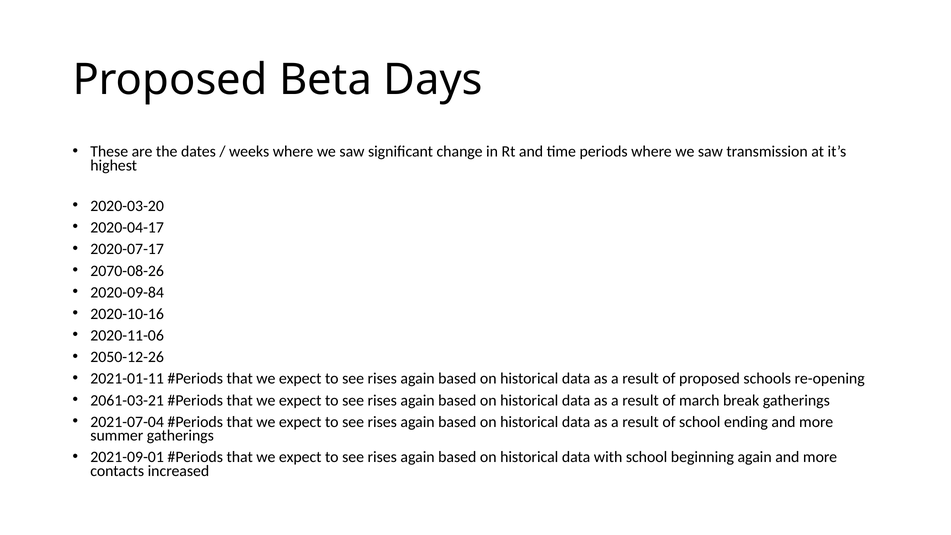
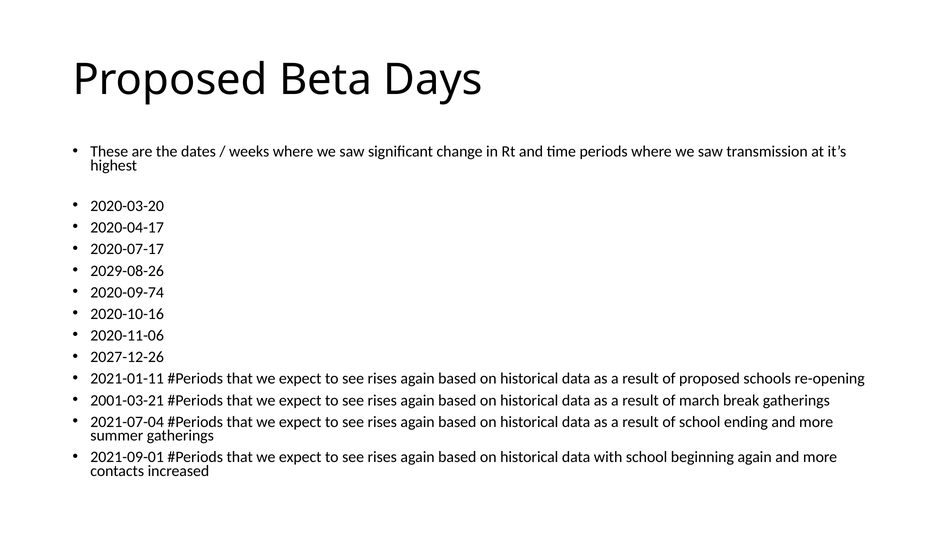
2070-08-26: 2070-08-26 -> 2029-08-26 (127, 271)
2020-09-84: 2020-09-84 -> 2020-09-74 (127, 292)
2050-12-26: 2050-12-26 -> 2027-12-26 (127, 357)
2061-03-21: 2061-03-21 -> 2001-03-21 (127, 400)
